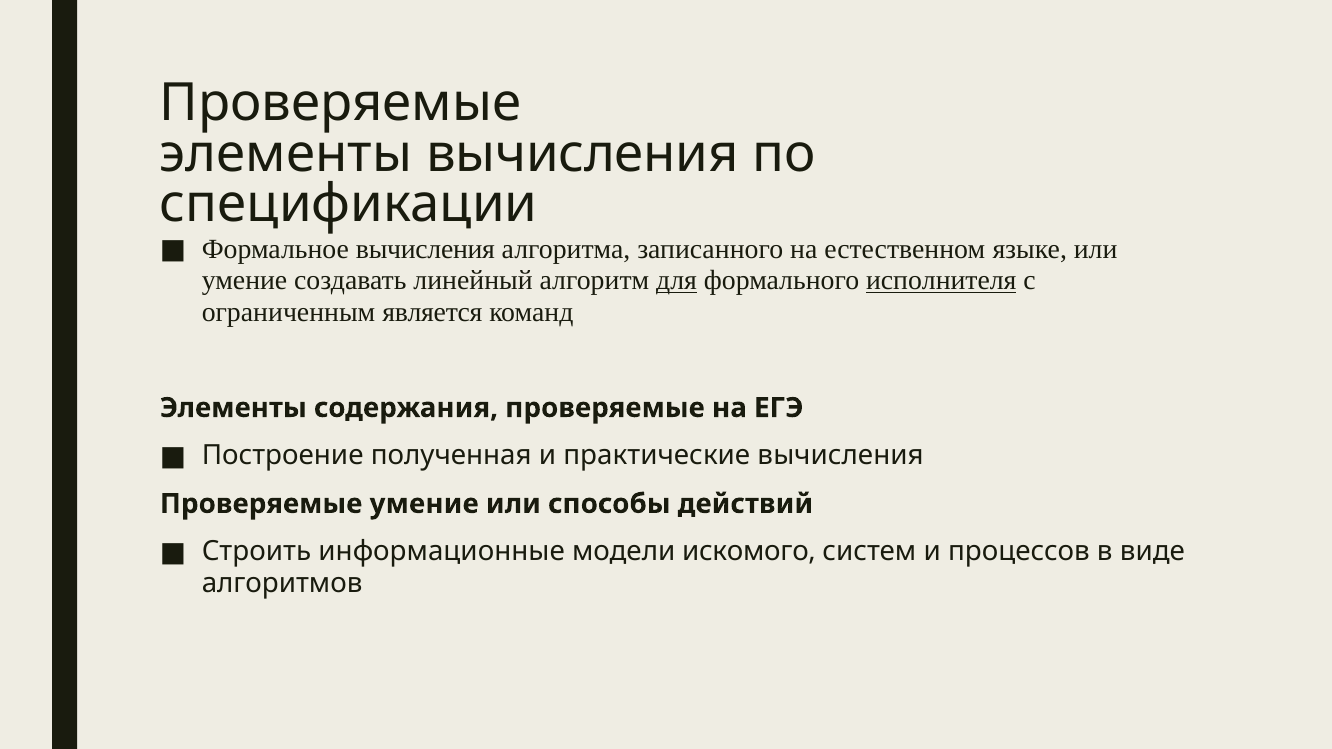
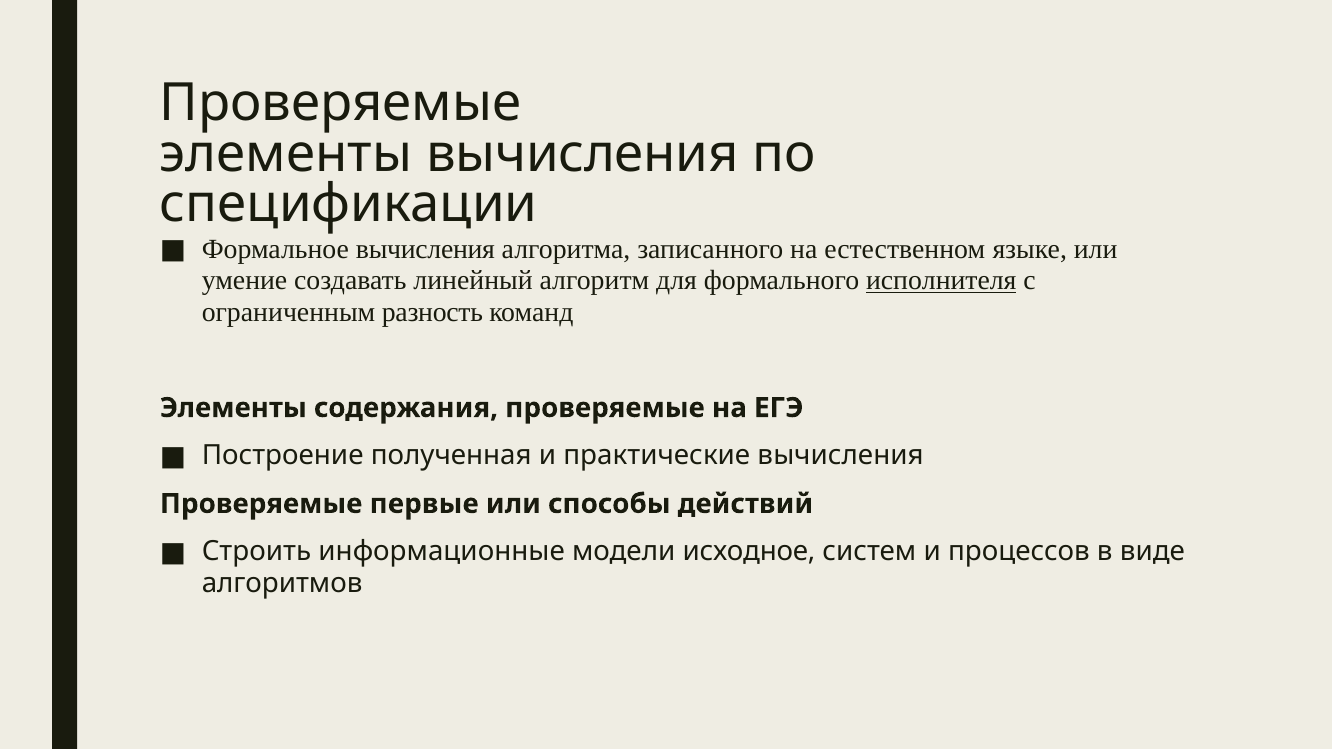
для underline: present -> none (677, 281)
является: является -> разность (432, 312)
Проверяемые умение: умение -> первые (424, 504)
искомого: искомого -> исходное (749, 552)
